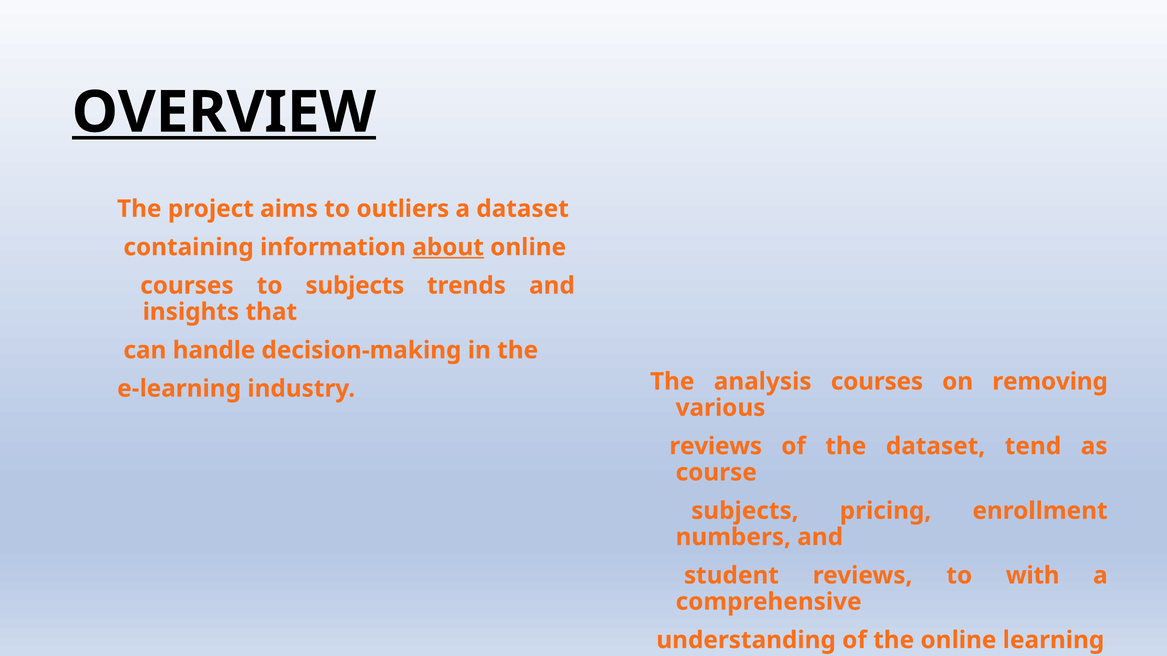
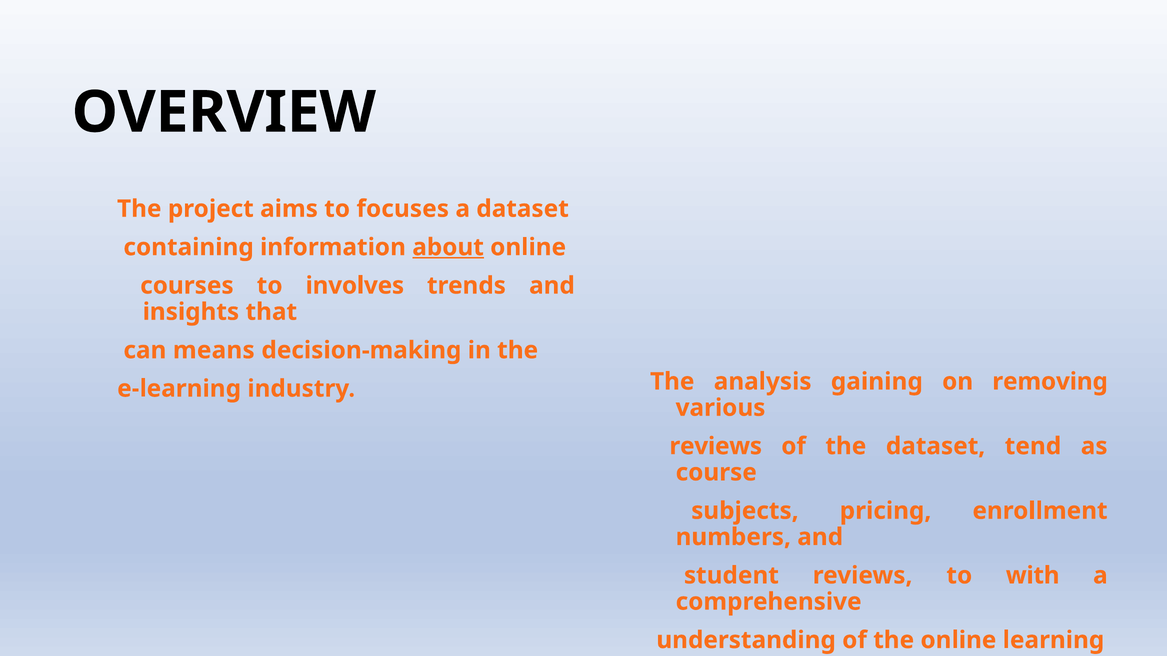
OVERVIEW underline: present -> none (224, 113)
outliers: outliers -> focuses (403, 209)
to subjects: subjects -> involves (355, 286)
handle: handle -> means (214, 350)
analysis courses: courses -> gaining (877, 382)
